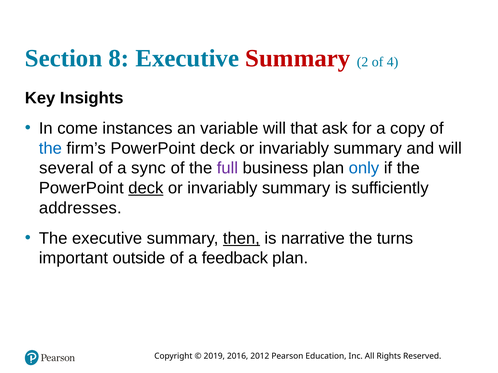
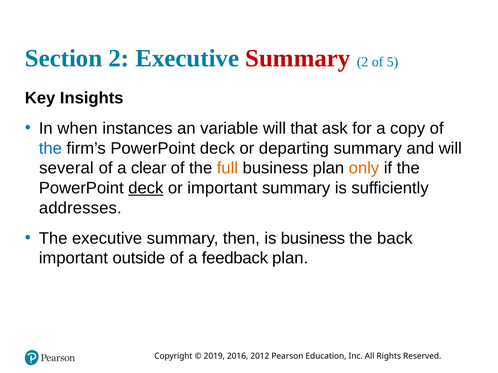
Section 8: 8 -> 2 (119, 58)
4: 4 -> 5 (393, 62)
come: come -> when (77, 129)
invariably: invariably -> departing (294, 148)
sync: sync -> clear (149, 168)
full colour: purple -> orange (227, 168)
only colour: blue -> orange (364, 168)
invariably: invariably -> important (222, 188)
then underline: present -> none (241, 239)
is narrative: narrative -> business (313, 239)
turns: turns -> back (395, 239)
